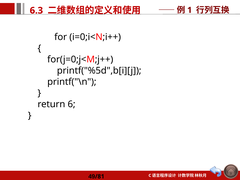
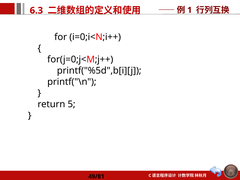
6: 6 -> 5 (72, 104)
